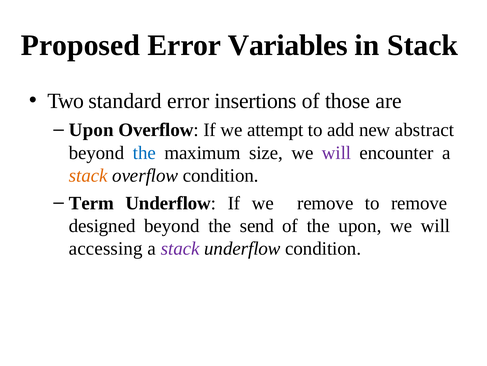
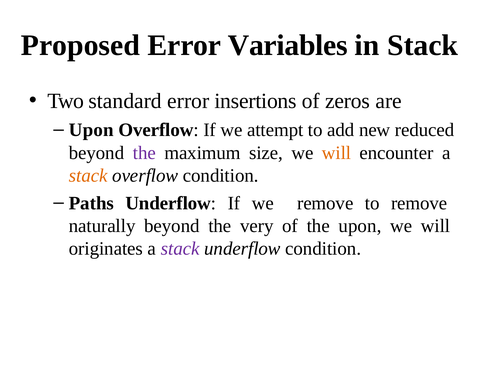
those: those -> zeros (348, 101)
abstract: abstract -> reduced (425, 130)
the colour: blue -> purple (144, 152)
will colour: purple -> orange (337, 152)
Term: Term -> Paths (91, 203)
designed: designed -> naturally (102, 225)
send: send -> very (257, 225)
accessing: accessing -> originates (106, 248)
